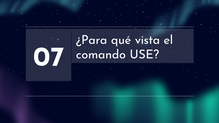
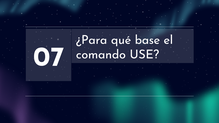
vista: vista -> base (147, 40)
